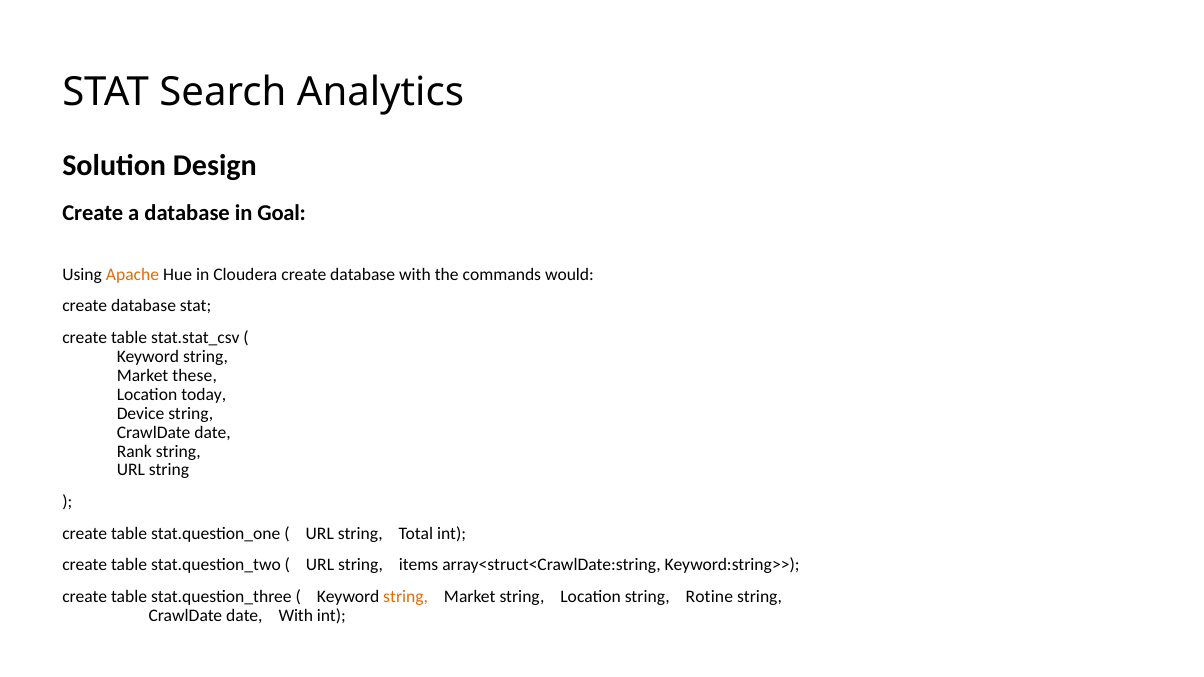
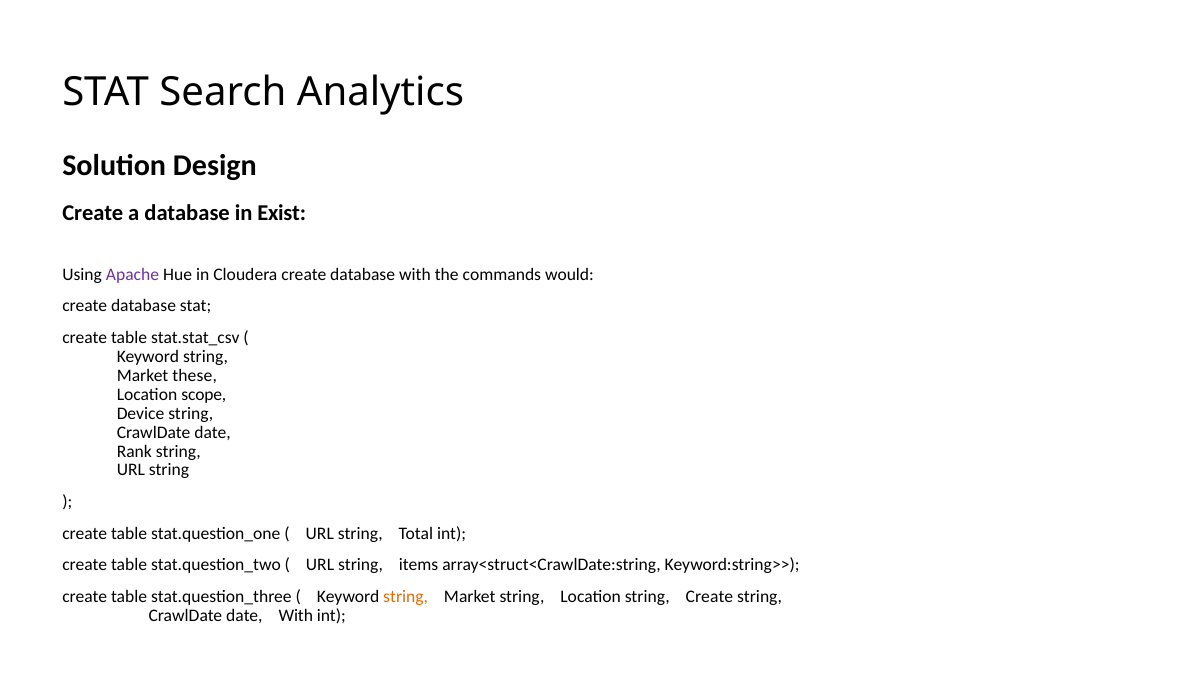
Goal: Goal -> Exist (282, 213)
Apache colour: orange -> purple (133, 274)
today: today -> scope (204, 394)
string Rotine: Rotine -> Create (709, 597)
